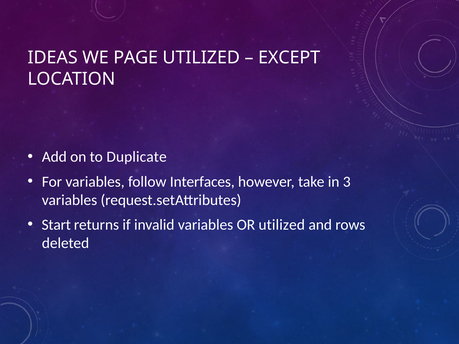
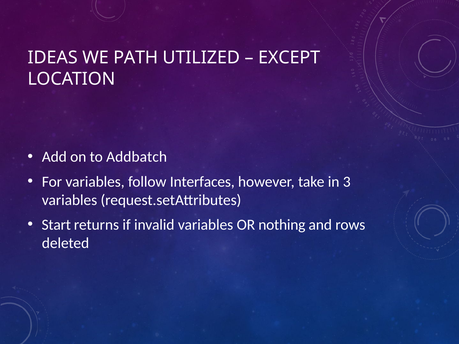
PAGE: PAGE -> PATH (136, 58)
Duplicate: Duplicate -> Addbatch (137, 157)
OR utilized: utilized -> nothing (282, 225)
